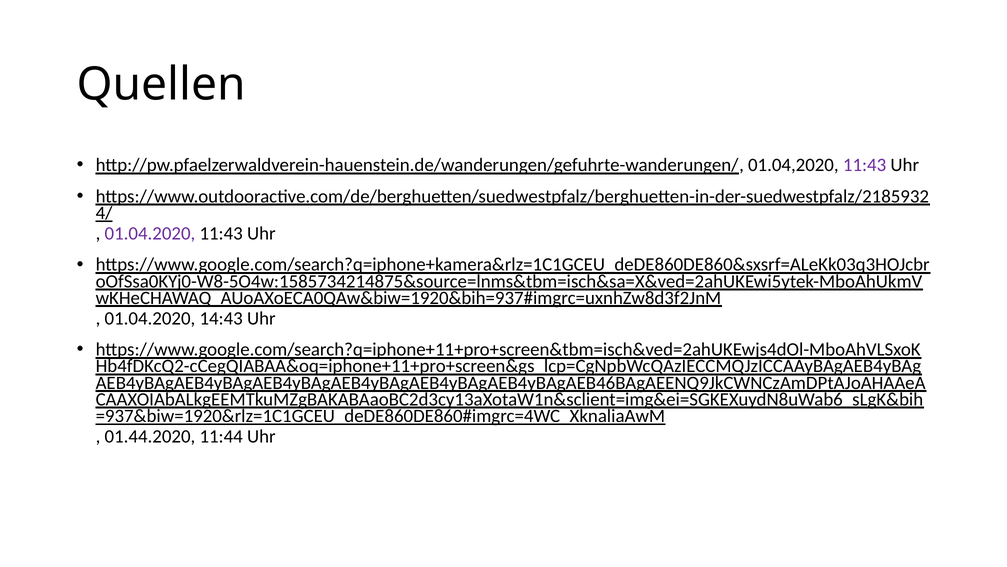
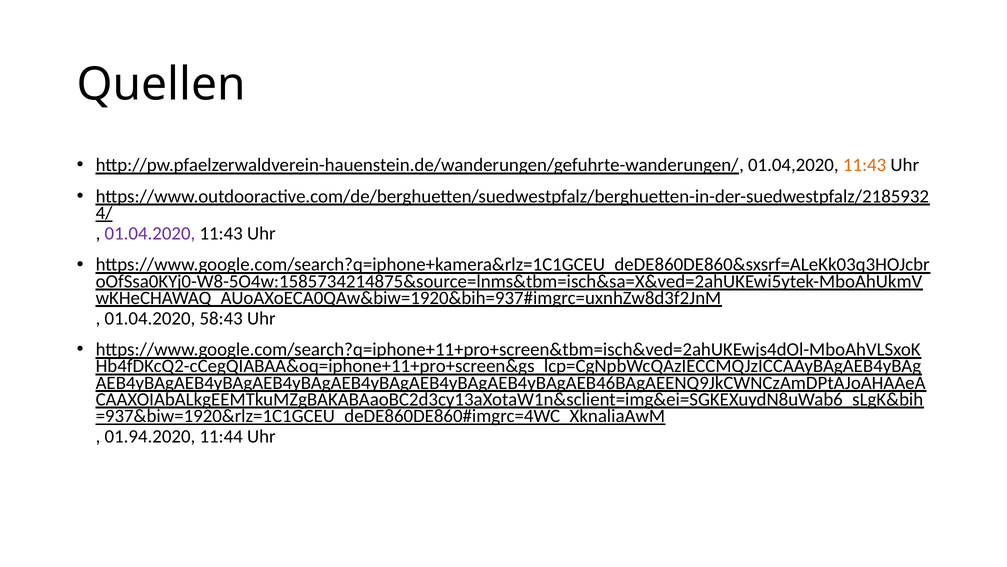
11:43 colour: purple -> orange (865, 165)
14:43: 14:43 -> 58:43 (221, 318)
01.44.2020: 01.44.2020 -> 01.94.2020 (150, 436)
